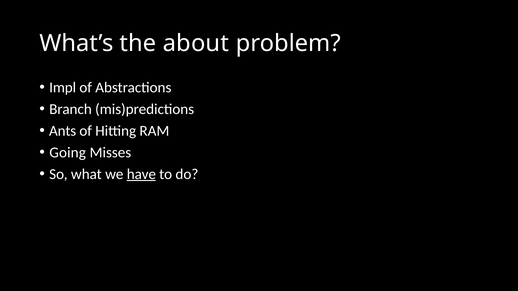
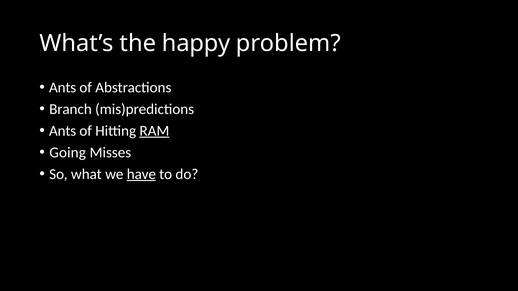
about: about -> happy (196, 44)
Impl: Impl -> Ants (63, 88)
RAM underline: none -> present (154, 131)
